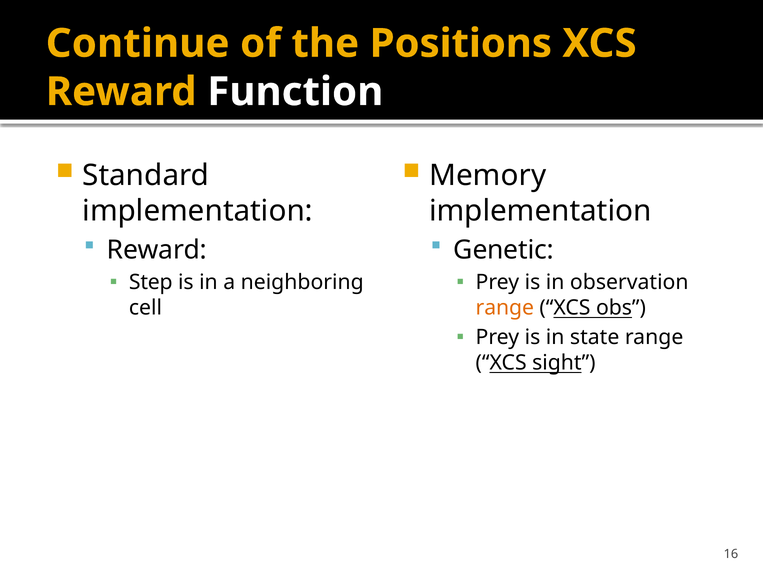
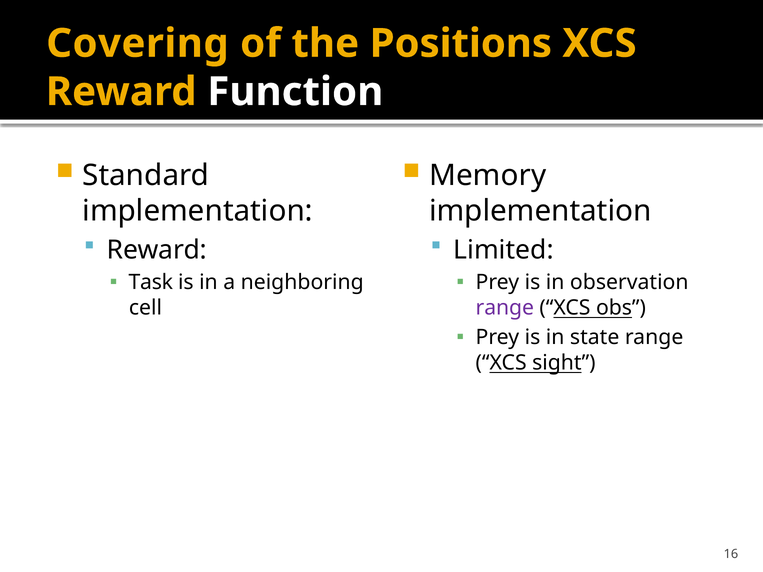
Continue: Continue -> Covering (138, 44)
Genetic: Genetic -> Limited (504, 250)
Step: Step -> Task (151, 282)
range colour: orange -> purple (505, 308)
